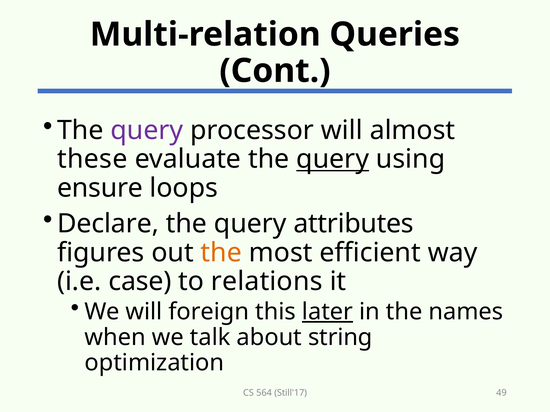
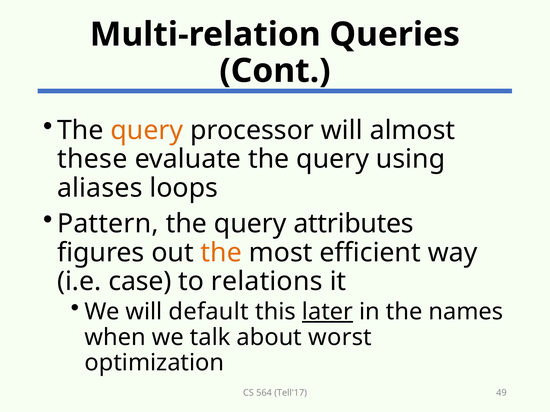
query colour: purple -> orange (147, 130)
query underline: present -> none (333, 159)
ensure: ensure -> aliases (100, 188)
Declare: Declare -> Pattern (108, 224)
foreign: foreign -> default (209, 312)
string: string -> worst (340, 338)
Still'17: Still'17 -> Tell'17 (291, 393)
